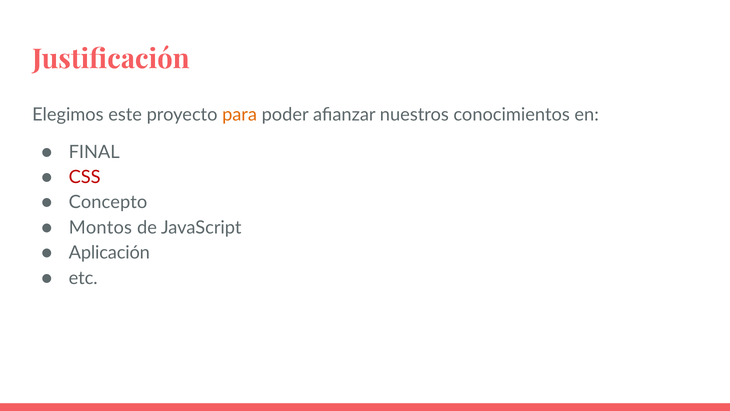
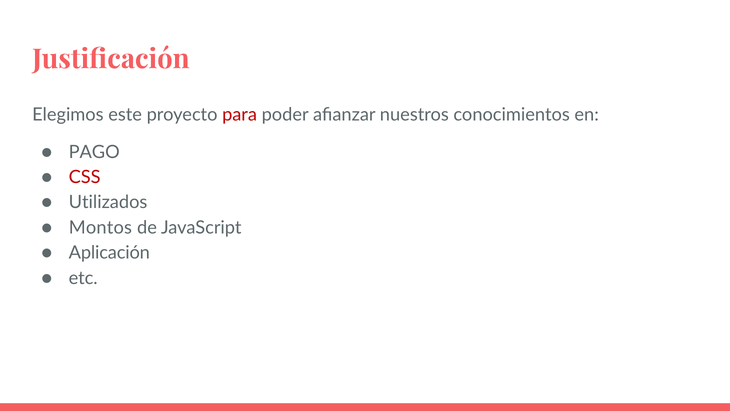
para colour: orange -> red (240, 115)
FINAL: FINAL -> PAGO (94, 152)
Concepto: Concepto -> Utilizados (108, 202)
